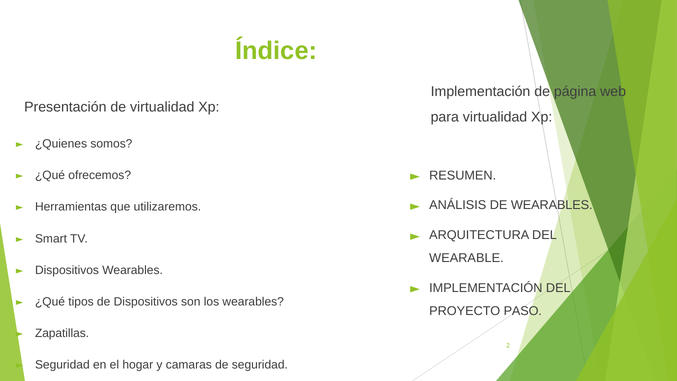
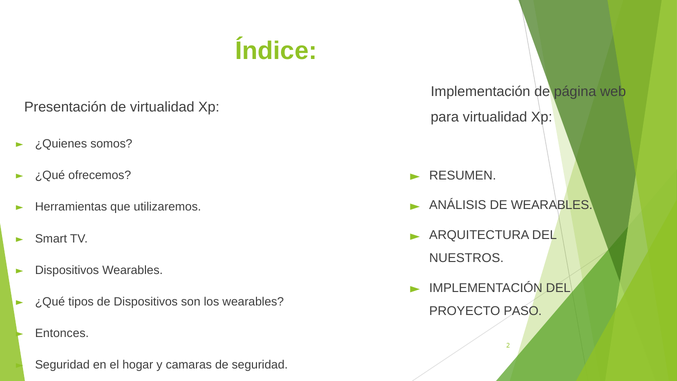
WEARABLE: WEARABLE -> NUESTROS (466, 258)
Zapatillas: Zapatillas -> Entonces (62, 333)
